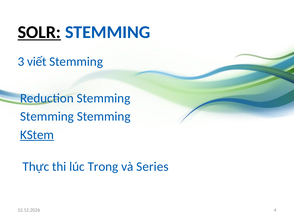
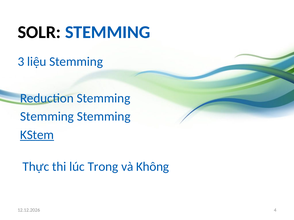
SOLR underline: present -> none (39, 32)
viết: viết -> liệu (37, 62)
Series: Series -> Không (153, 167)
